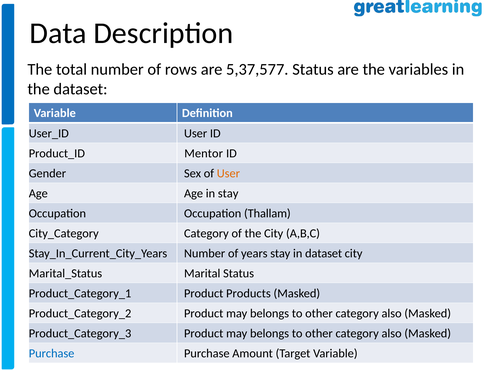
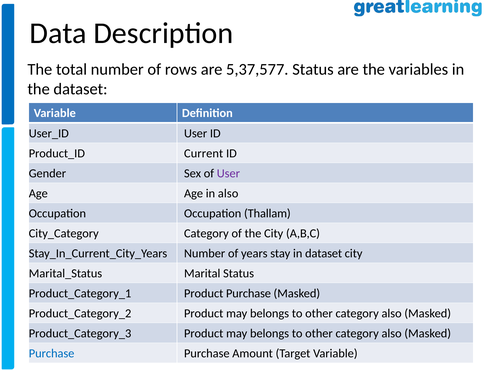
Mentor: Mentor -> Current (204, 154)
User colour: orange -> purple (228, 174)
in stay: stay -> also (228, 194)
Product Products: Products -> Purchase (249, 294)
